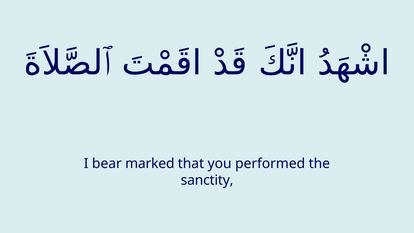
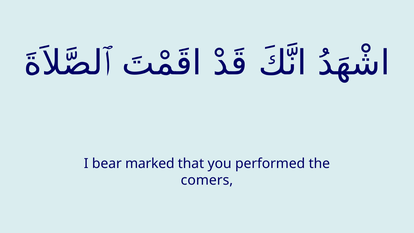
sanctity: sanctity -> comers (207, 180)
